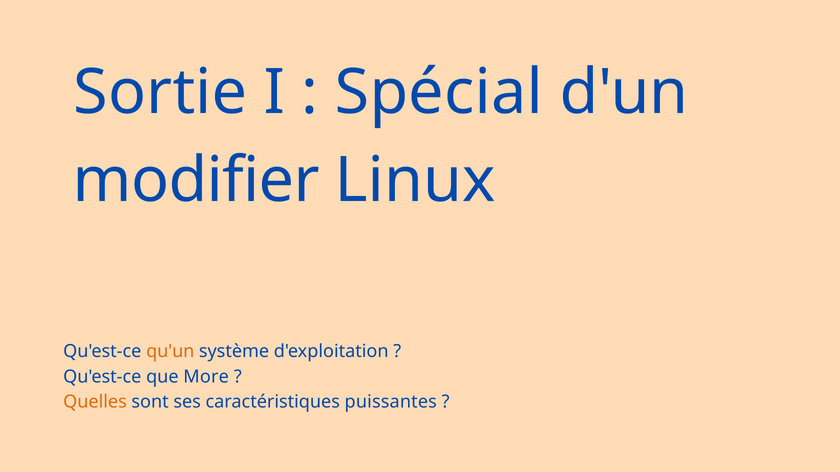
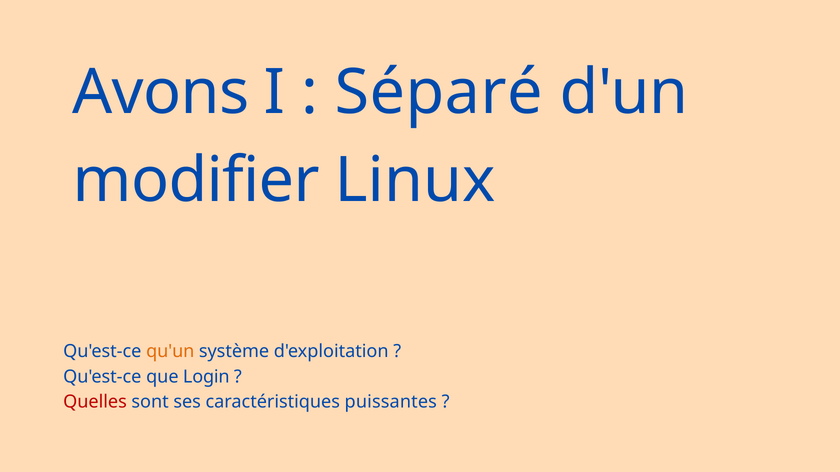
Sortie: Sortie -> Avons (161, 93)
Spécial: Spécial -> Séparé (439, 93)
More: More -> Login (206, 377)
Quelles colour: orange -> red (95, 402)
